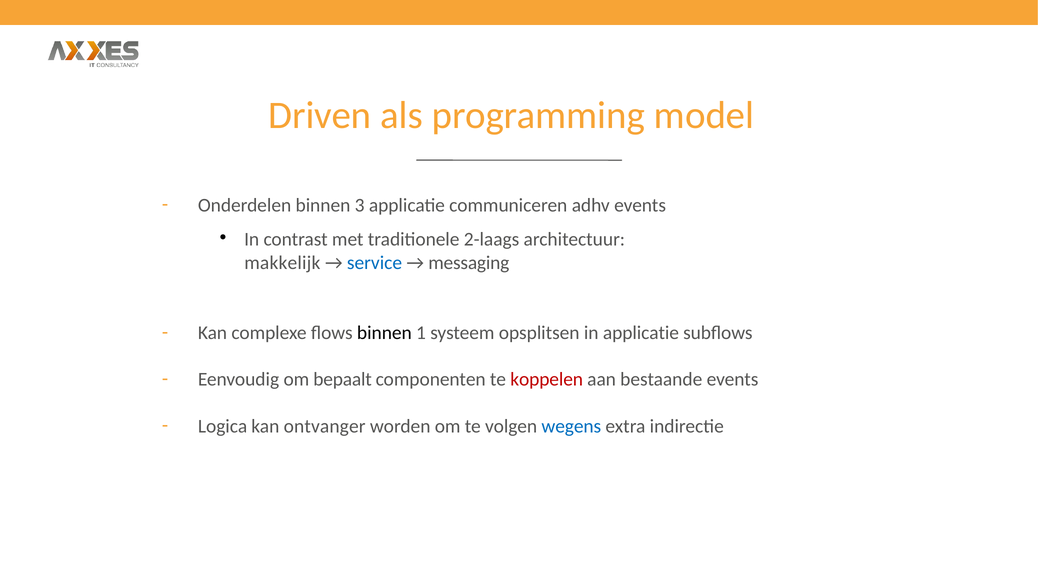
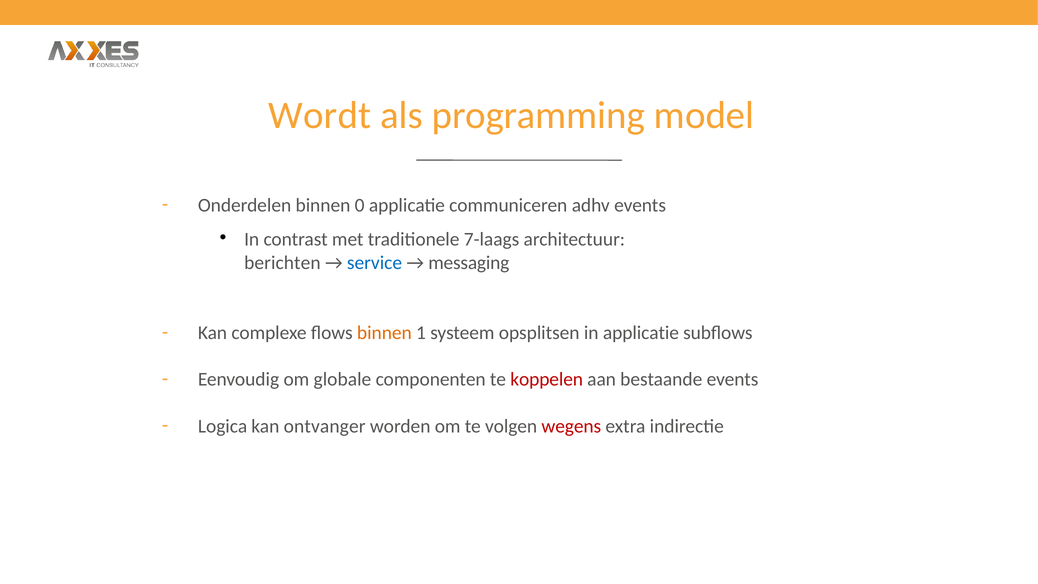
Driven: Driven -> Wordt (320, 116)
3: 3 -> 0 (360, 205)
2-laags: 2-laags -> 7-laags (492, 239)
makkelijk: makkelijk -> berichten (282, 263)
binnen colour: black -> orange (384, 333)
bepaalt: bepaalt -> globale (342, 379)
wegens colour: blue -> red (571, 426)
